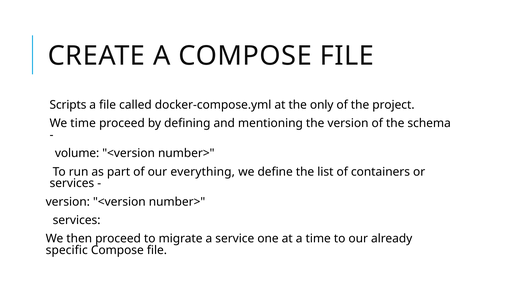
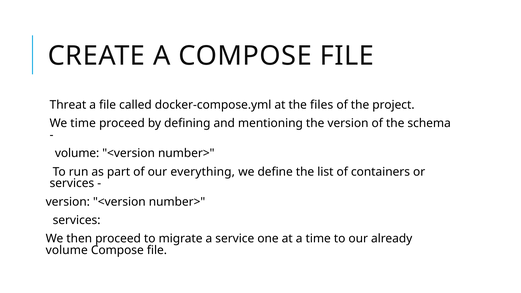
Scripts: Scripts -> Threat (68, 105)
only: only -> files (322, 105)
specific: specific -> volume (67, 250)
